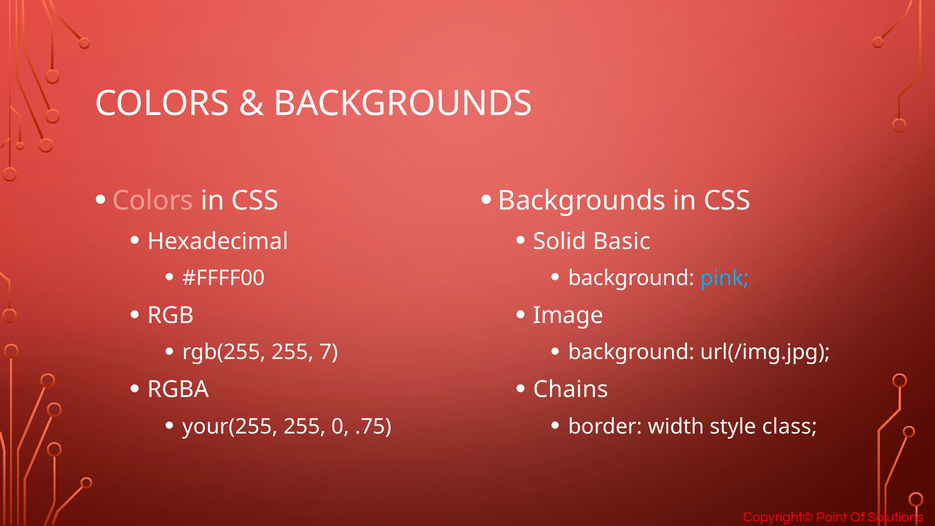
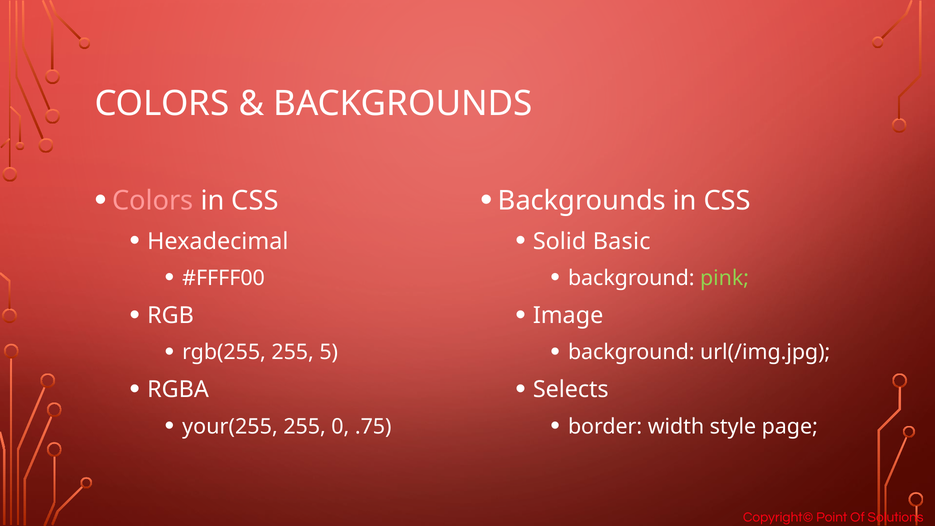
pink colour: light blue -> light green (725, 278)
7: 7 -> 5 (329, 352)
Chains: Chains -> Selects (571, 390)
class: class -> page (790, 426)
